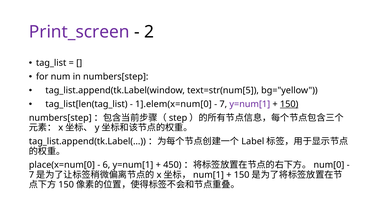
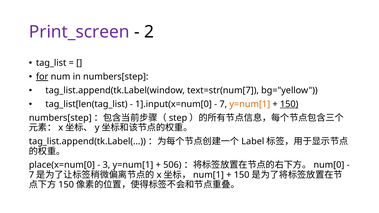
for underline: none -> present (42, 77)
text=str(num[5: text=str(num[5 -> text=str(num[7 (223, 91)
1].elem(x=num[0: 1].elem(x=num[0 -> 1].input(x=num[0 (173, 104)
y=num[1 colour: purple -> orange (250, 104)
6: 6 -> 3 (106, 165)
450: 450 -> 506 (172, 165)
